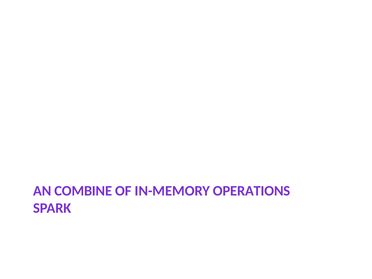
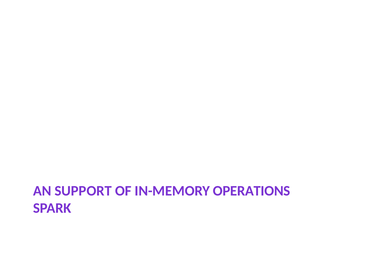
COMBINE: COMBINE -> SUPPORT (83, 191)
